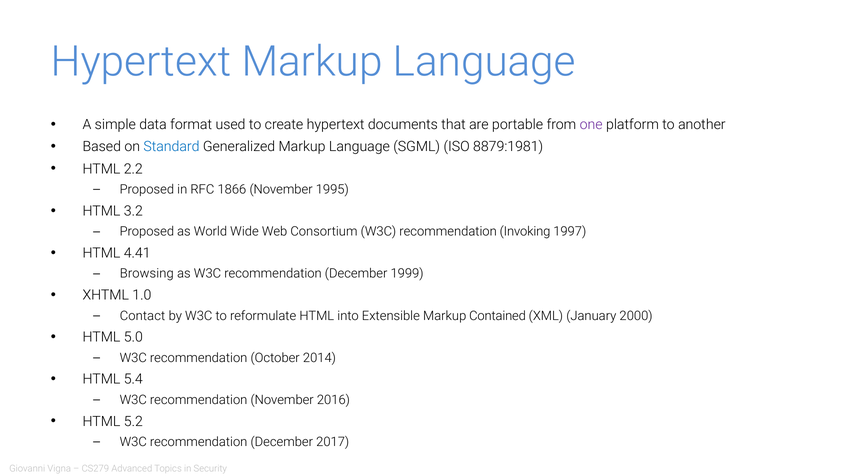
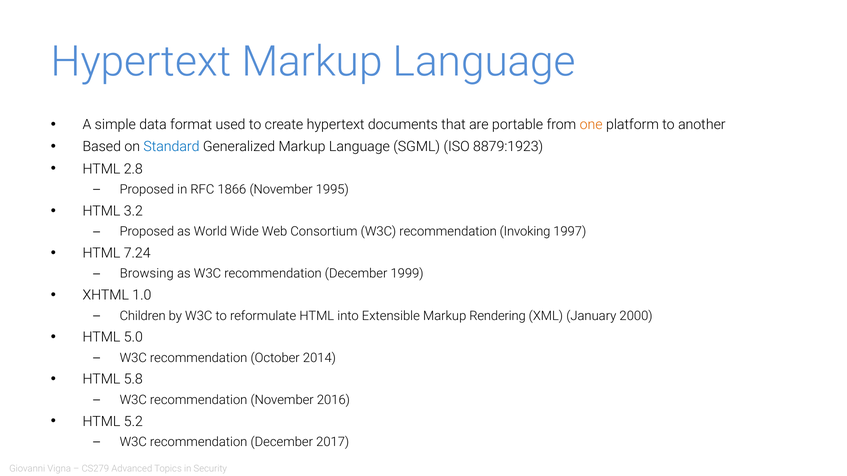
one colour: purple -> orange (591, 125)
8879:1981: 8879:1981 -> 8879:1923 (508, 147)
2.2: 2.2 -> 2.8 (133, 169)
4.41: 4.41 -> 7.24 (137, 253)
Contact: Contact -> Children (143, 316)
Contained: Contained -> Rendering (498, 316)
5.4: 5.4 -> 5.8 (133, 380)
